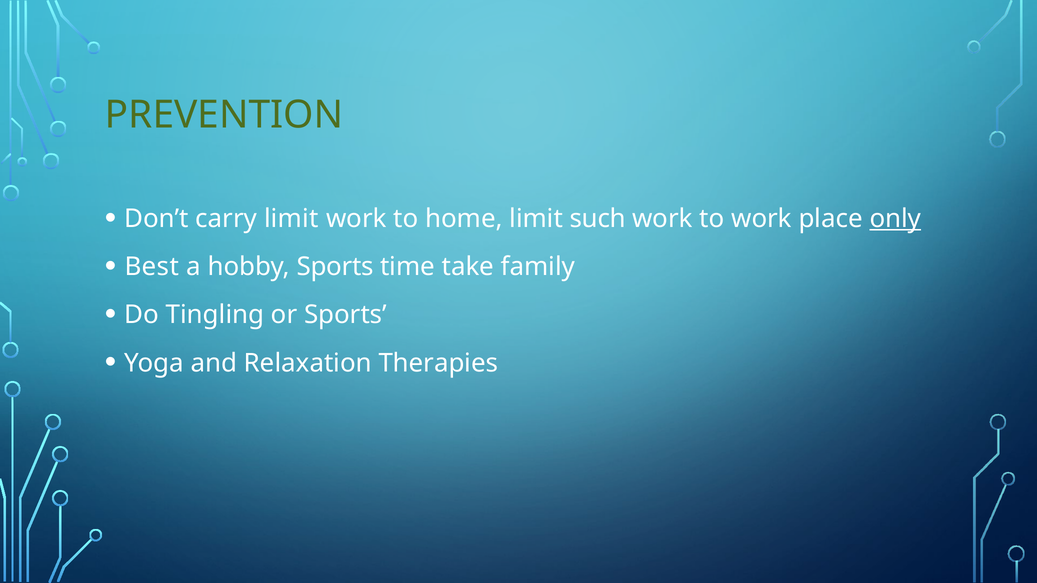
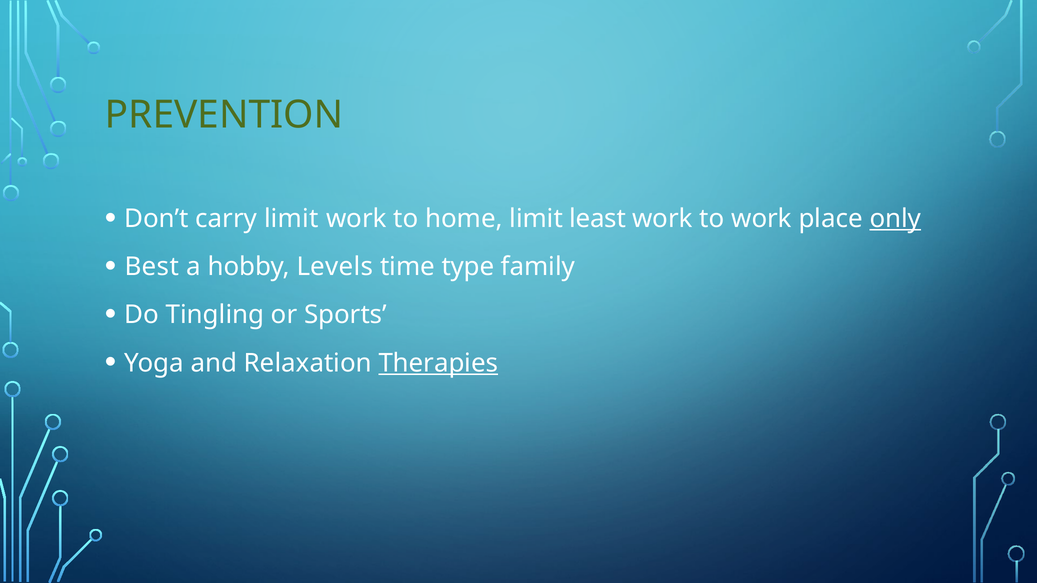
such: such -> least (598, 219)
hobby Sports: Sports -> Levels (335, 267)
take: take -> type (468, 267)
Therapies underline: none -> present (438, 363)
